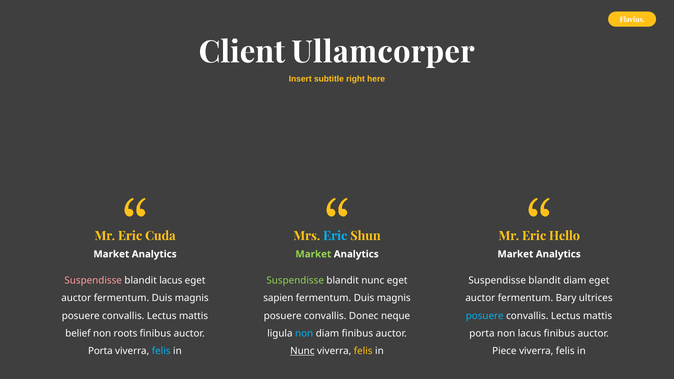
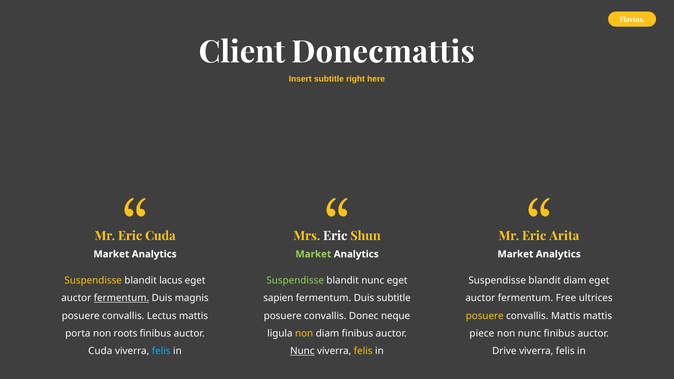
Ullamcorper: Ullamcorper -> Donecmattis (383, 52)
Eric colour: light blue -> white (335, 236)
Hello: Hello -> Arita (564, 236)
Suspendisse colour: pink -> yellow (93, 281)
fermentum underline: none -> present (121, 298)
magnis: magnis -> subtitle (394, 298)
Bary: Bary -> Free (566, 298)
posuere colour: light blue -> yellow (485, 316)
Lectus: Lectus -> Mattis (566, 316)
belief: belief -> porta (78, 334)
non colour: light blue -> yellow (304, 334)
porta: porta -> piece (482, 334)
non lacus: lacus -> nunc (529, 334)
Porta: Porta -> Cuda (100, 351)
Piece: Piece -> Drive (504, 351)
